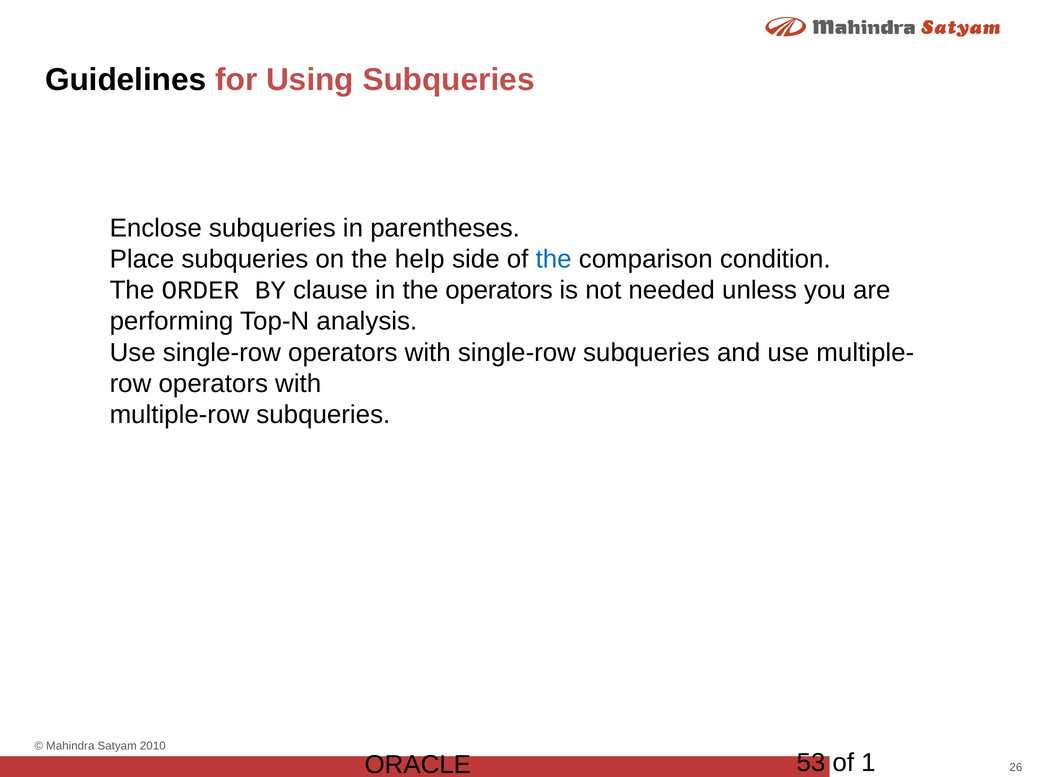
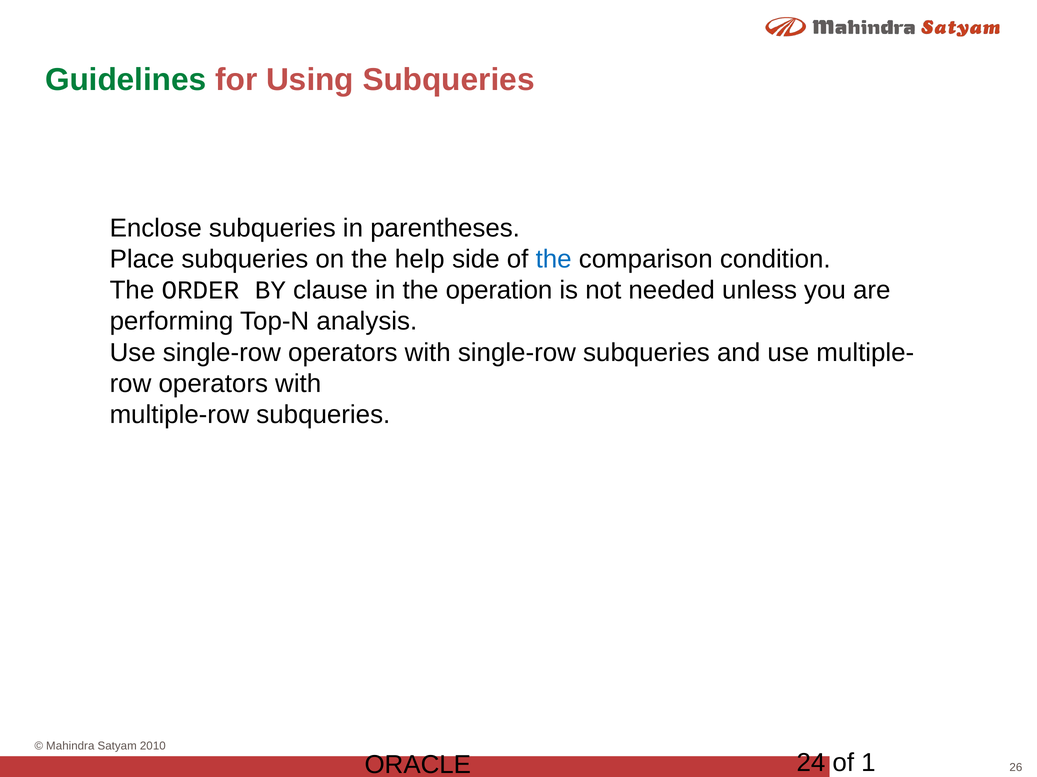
Guidelines colour: black -> green (126, 80)
the operators: operators -> operation (499, 291)
53: 53 -> 24 (811, 763)
